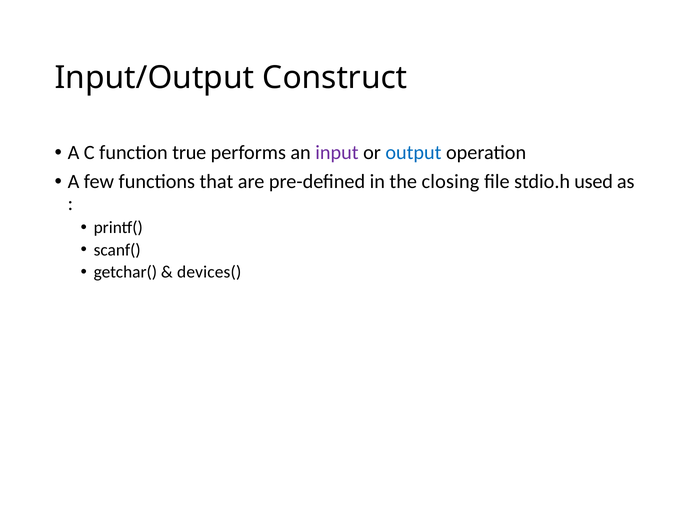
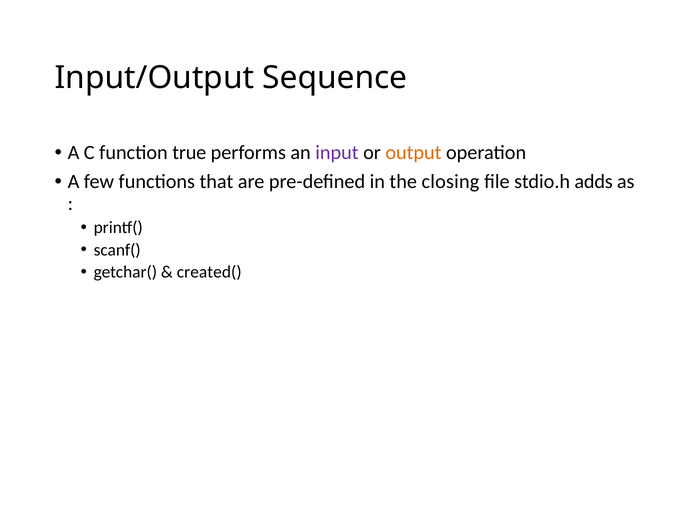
Construct: Construct -> Sequence (335, 78)
output colour: blue -> orange (413, 153)
used: used -> adds (594, 182)
devices(: devices( -> created( (209, 272)
